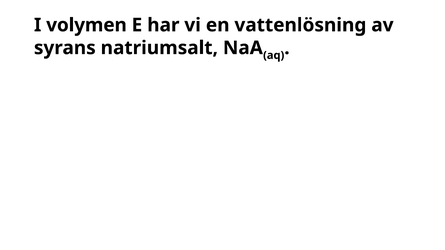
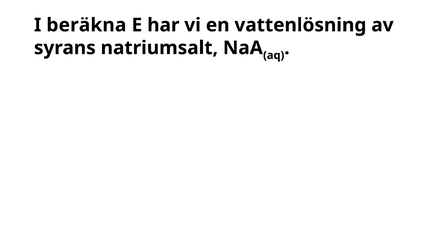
volymen: volymen -> beräkna (86, 25)
